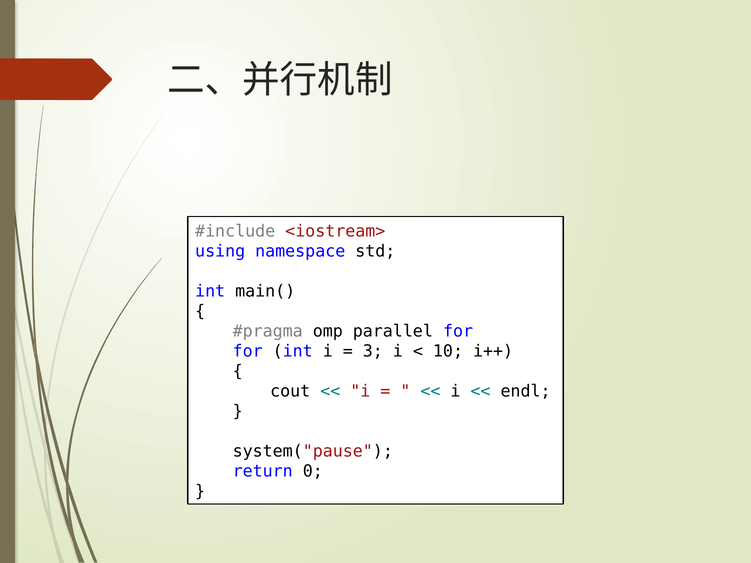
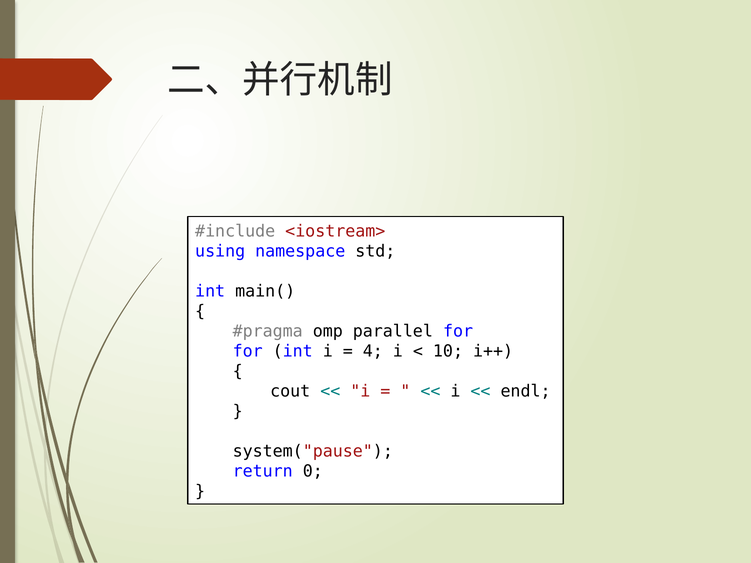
3: 3 -> 4 (373, 352)
